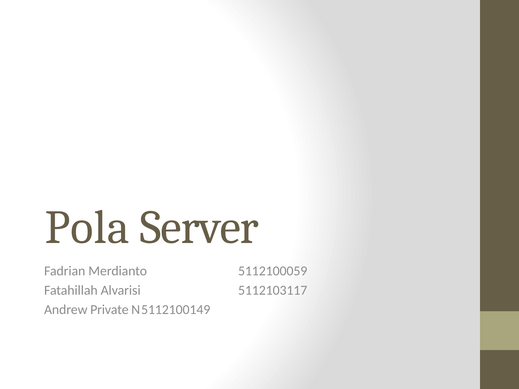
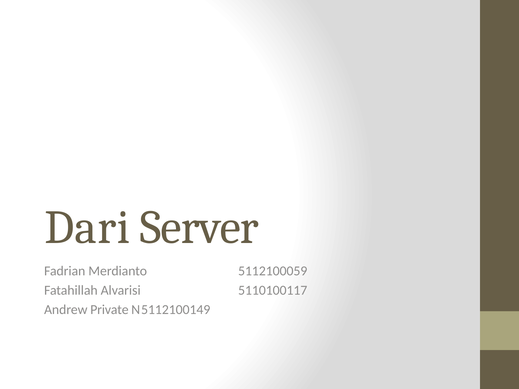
Pola: Pola -> Dari (87, 228)
5112103117: 5112103117 -> 5110100117 (273, 291)
